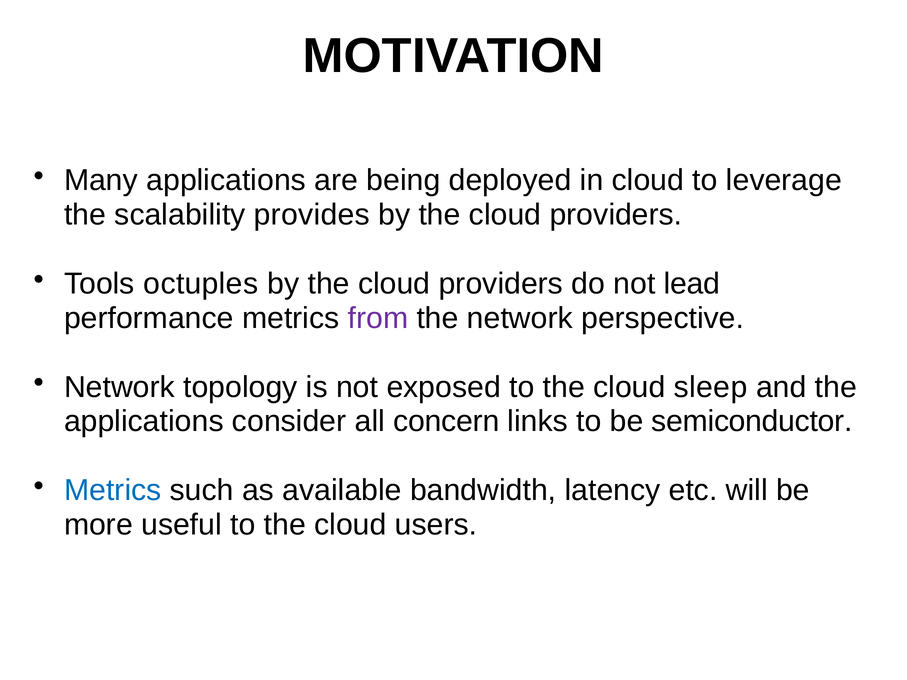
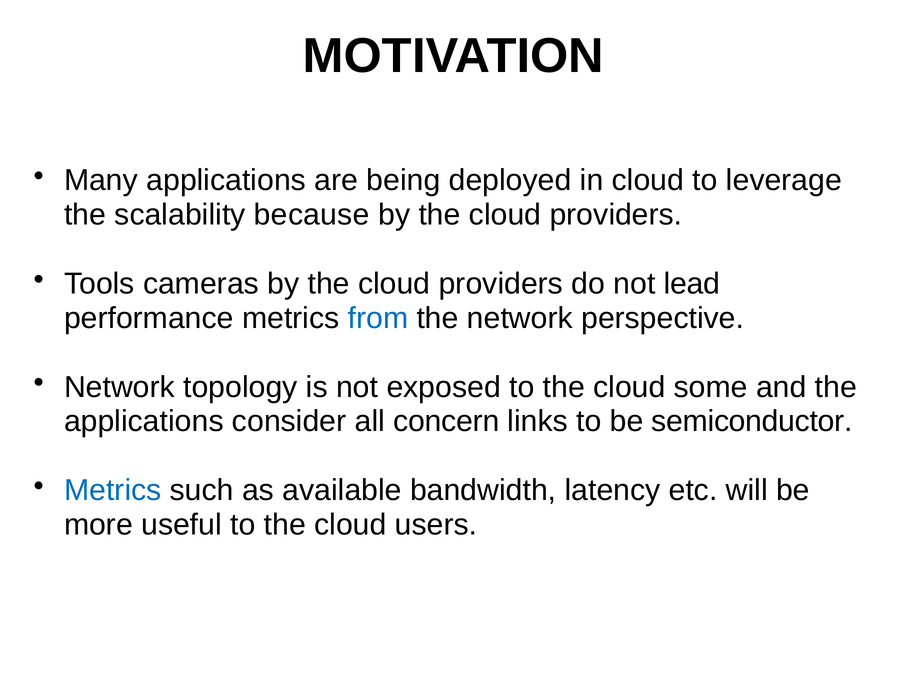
provides: provides -> because (312, 215)
octuples: octuples -> cameras (201, 284)
from colour: purple -> blue (378, 318)
sleep: sleep -> some (711, 387)
